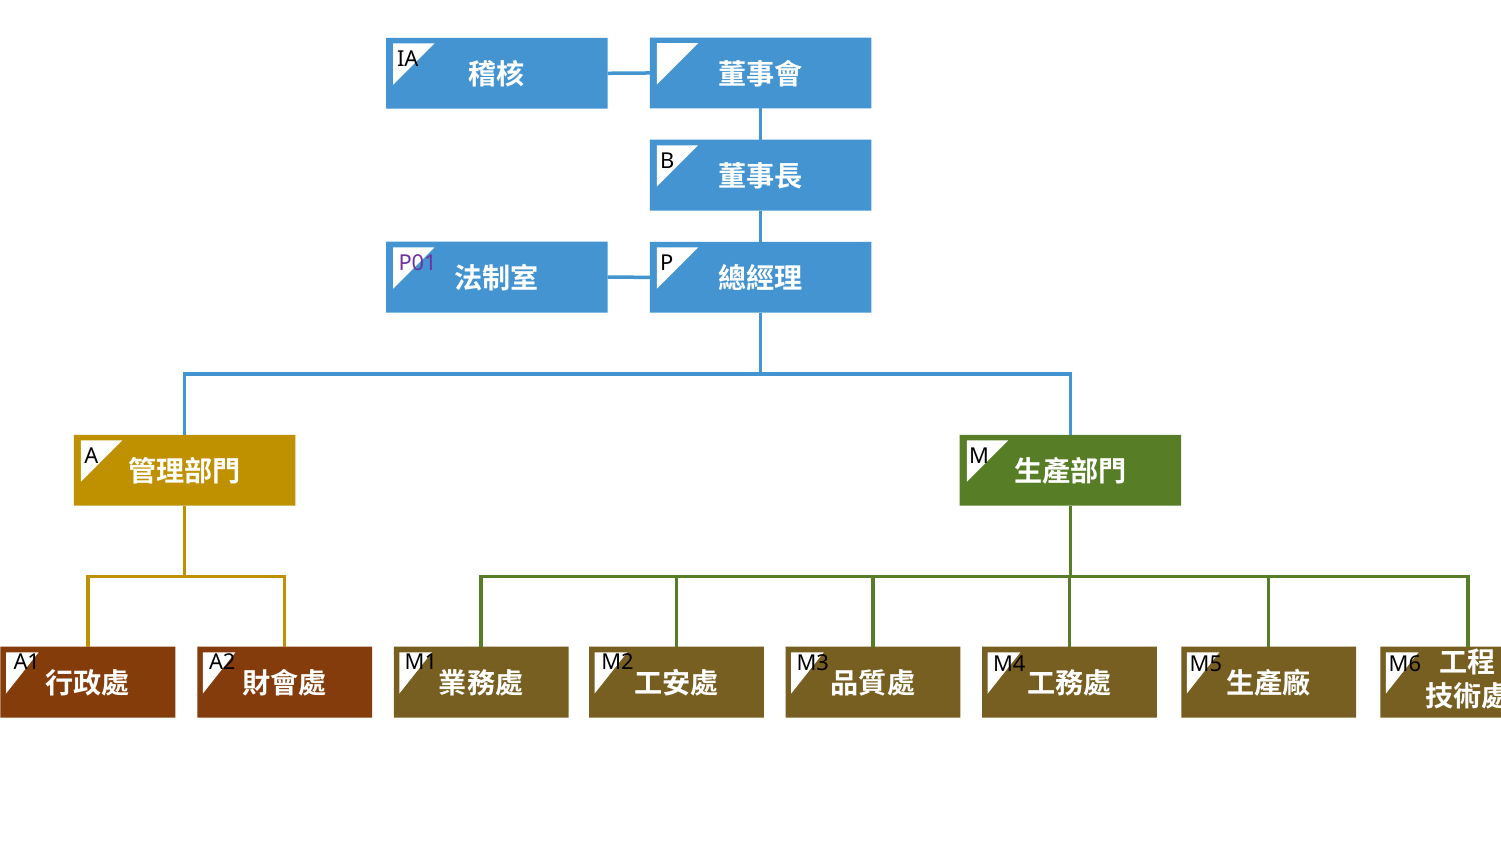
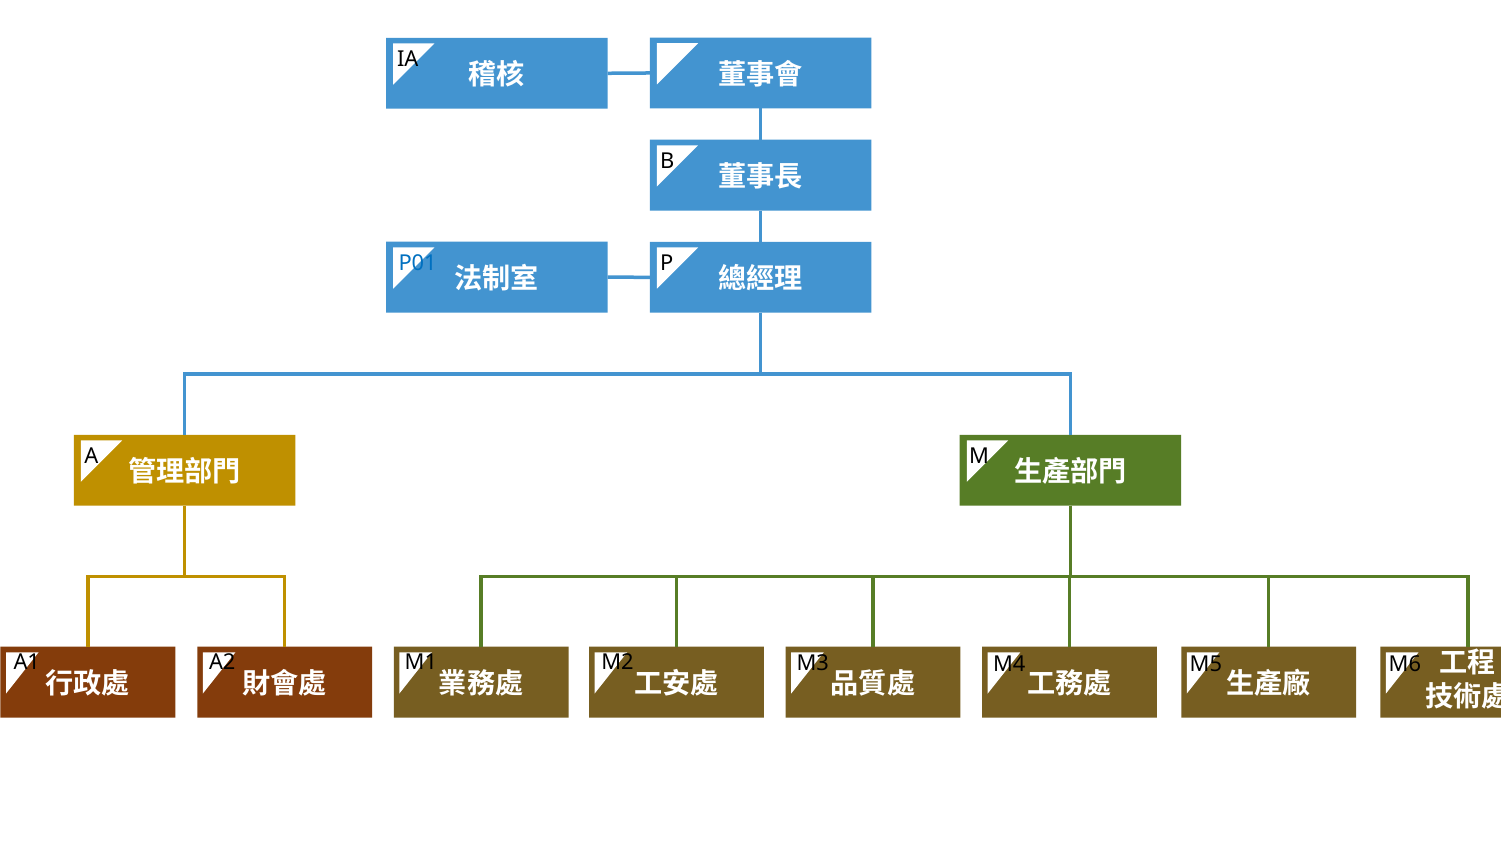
P01 colour: purple -> blue (418, 264)
